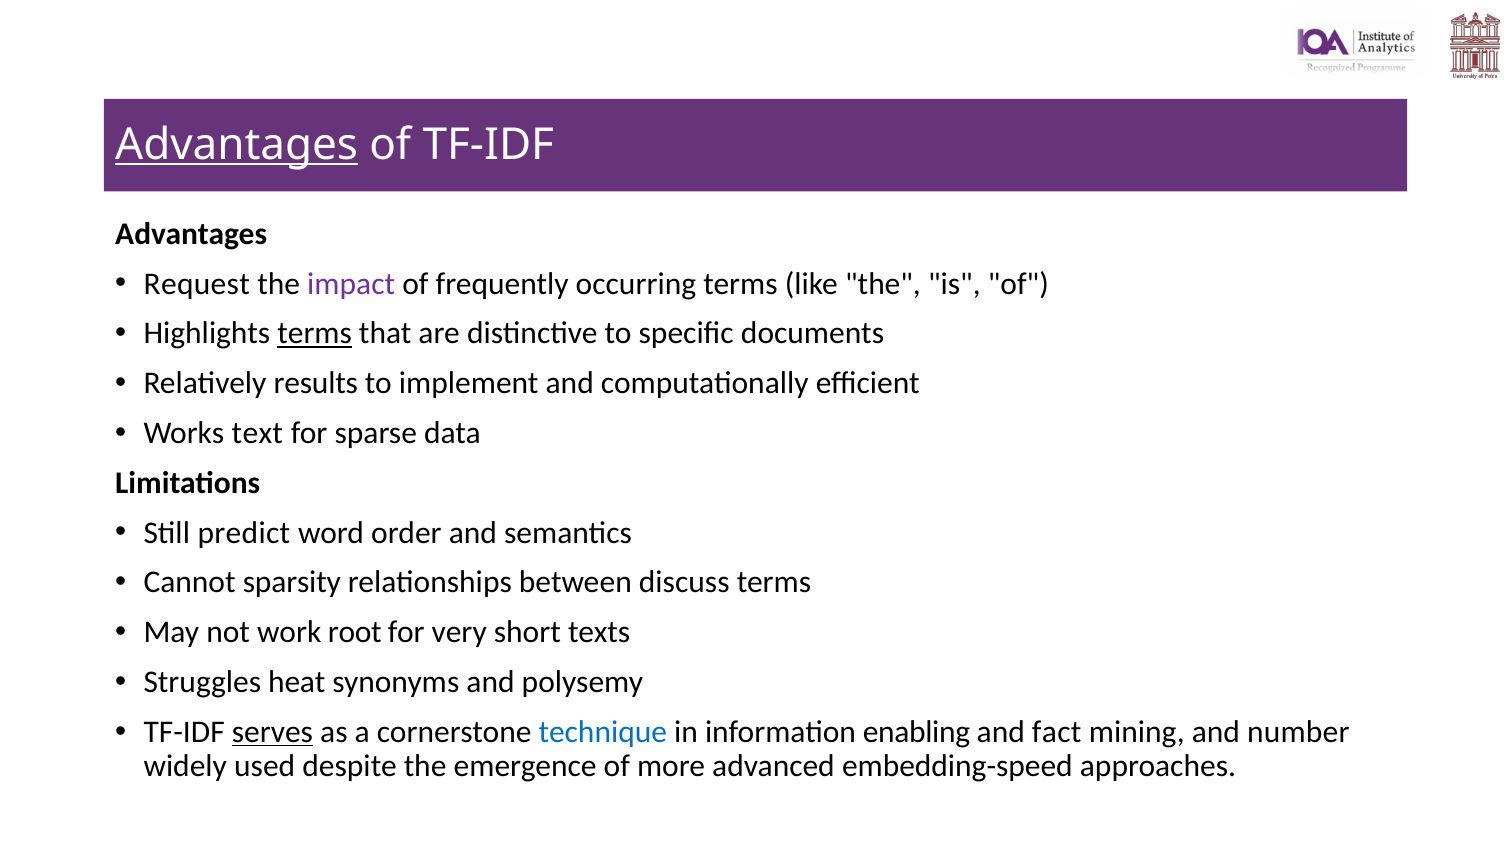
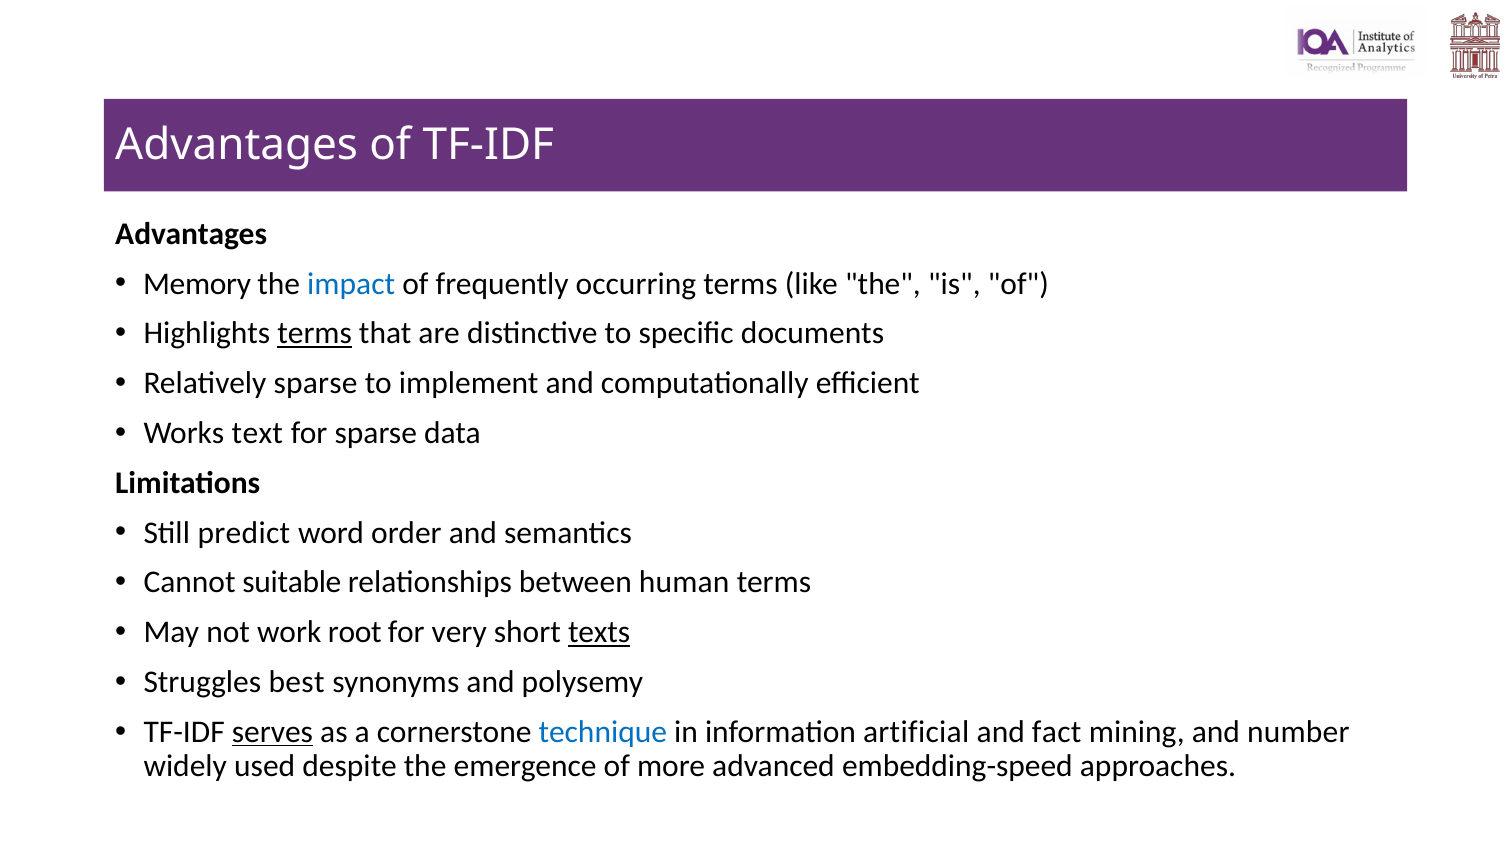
Advantages underline: present -> none (237, 145)
Request: Request -> Memory (197, 284)
impact colour: purple -> blue (351, 284)
Relatively results: results -> sparse (316, 383)
sparsity: sparsity -> suitable (292, 583)
discuss: discuss -> human (684, 583)
texts underline: none -> present (599, 632)
heat: heat -> best (297, 682)
enabling: enabling -> artificial (916, 732)
